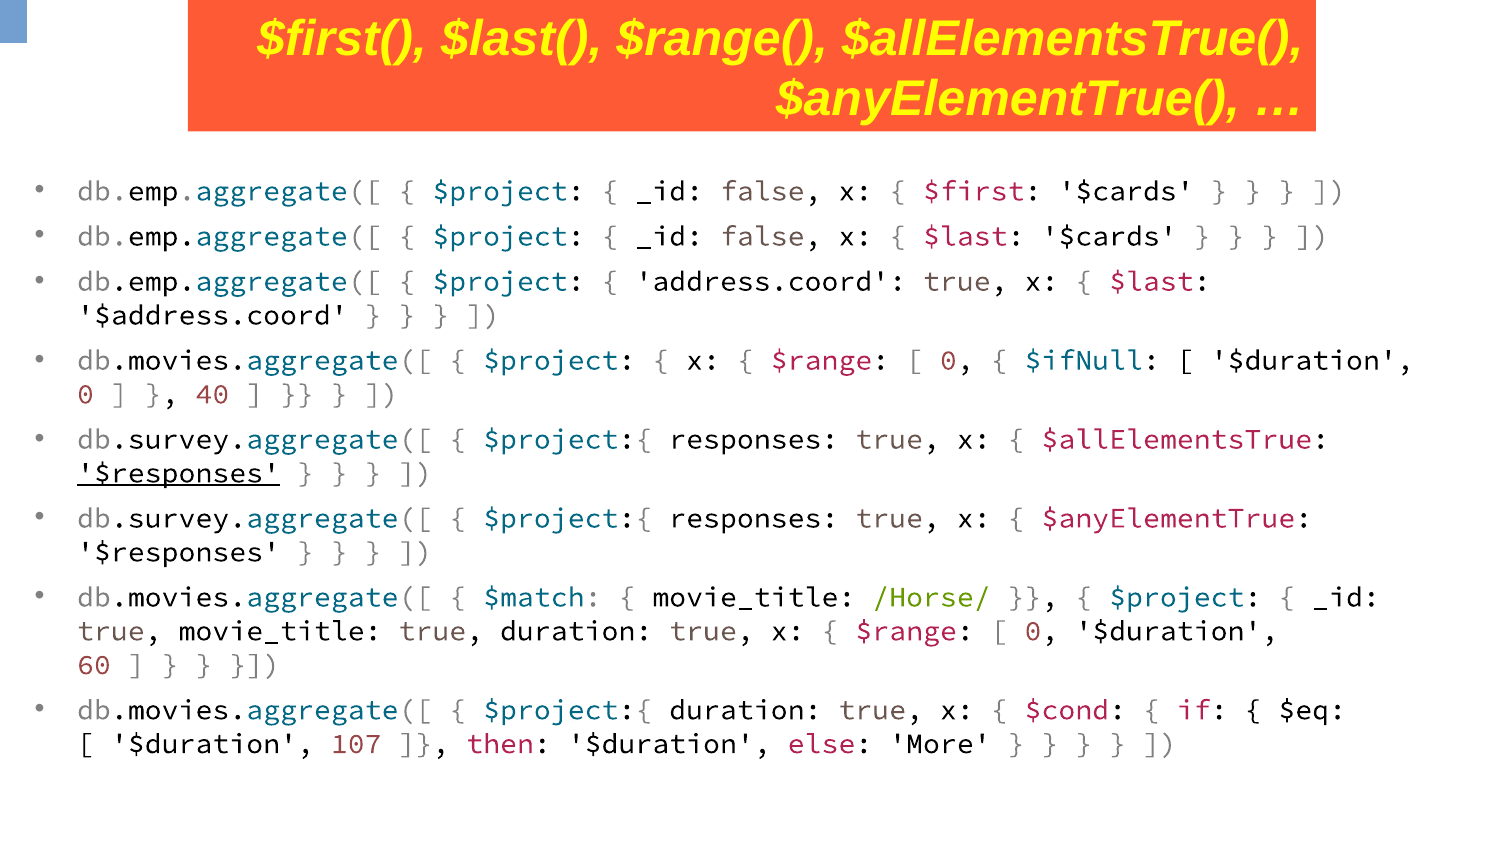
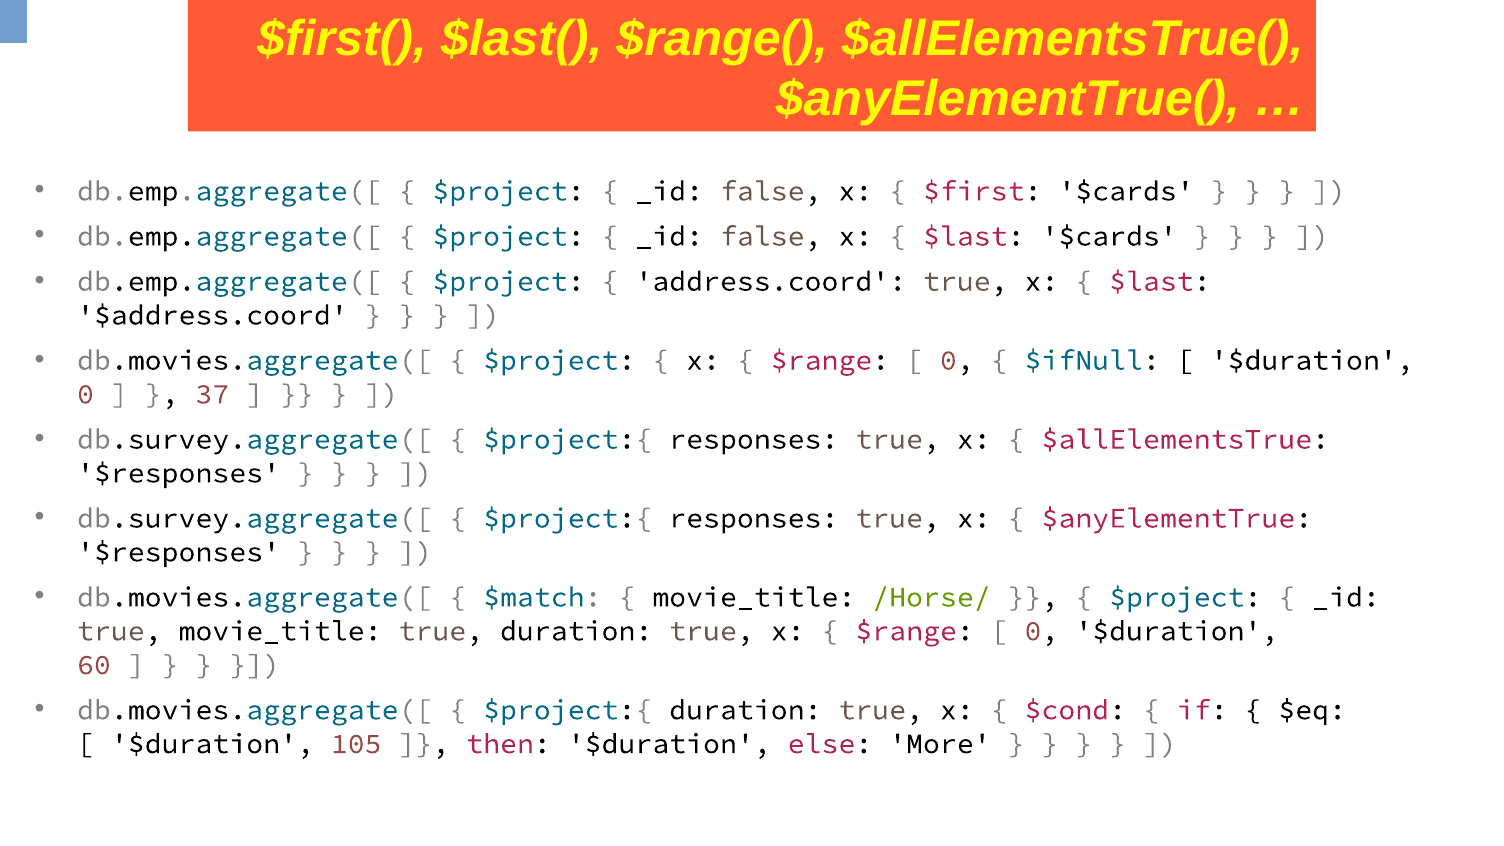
40: 40 -> 37 (212, 394)
$responses underline: present -> none (179, 473)
107: 107 -> 105 (356, 744)
